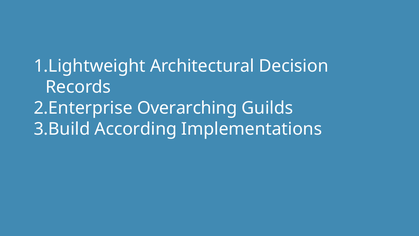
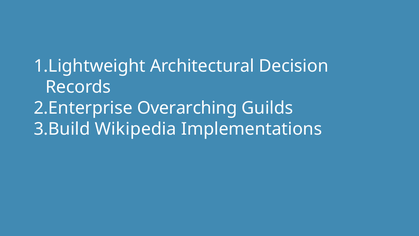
According: According -> Wikipedia (136, 129)
